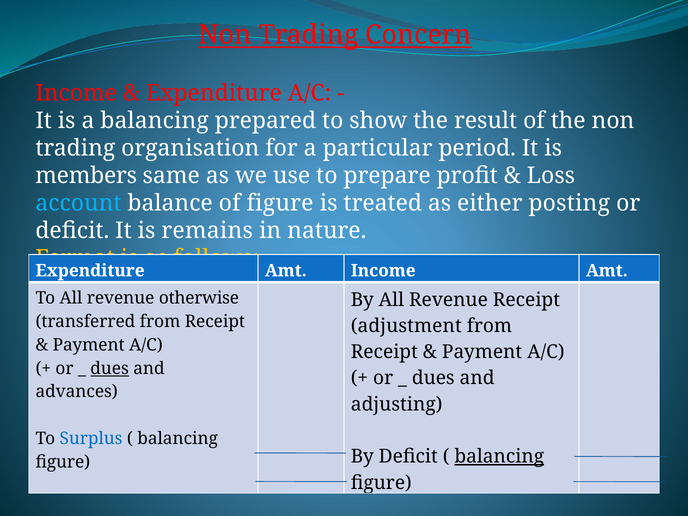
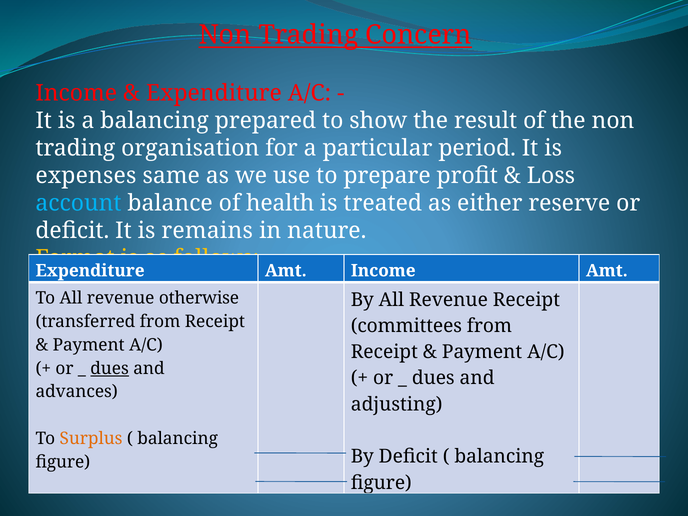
members: members -> expenses (86, 176)
of figure: figure -> health (280, 203)
posting: posting -> reserve (569, 203)
adjustment: adjustment -> committees (406, 326)
Surplus colour: blue -> orange (91, 439)
balancing underline: present -> none (499, 457)
